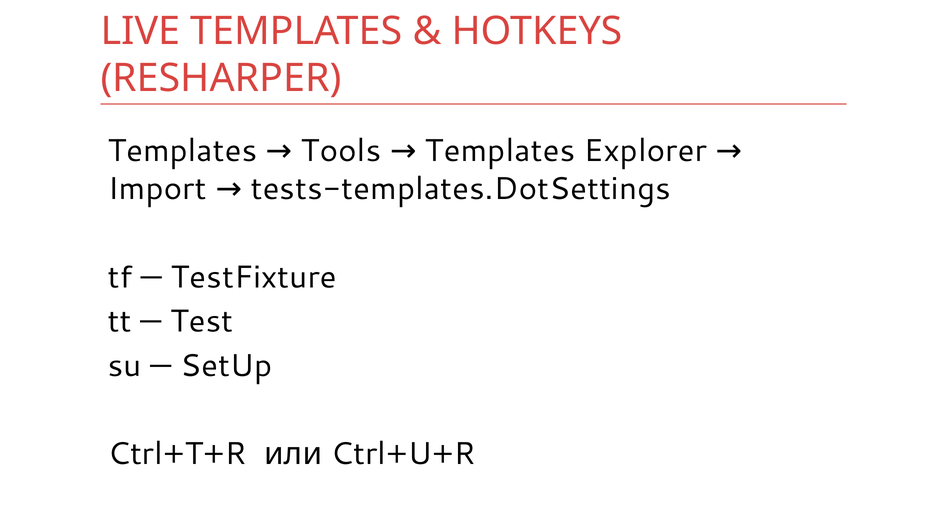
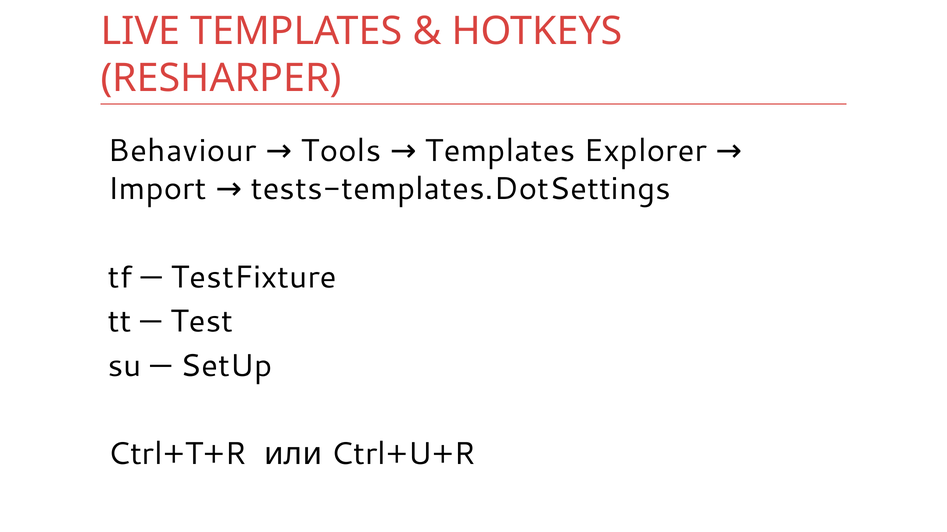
Templates: Templates -> Behaviour (182, 151)
